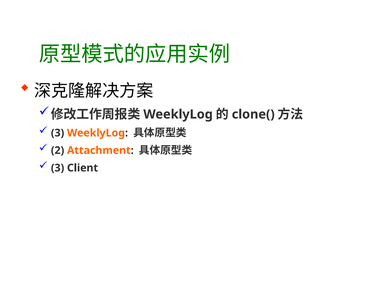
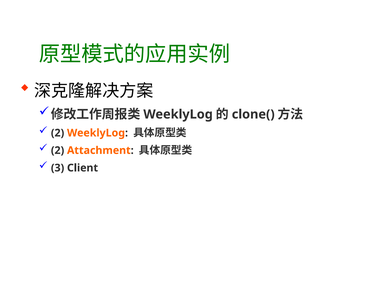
3: 3 -> 2 (58, 133)
